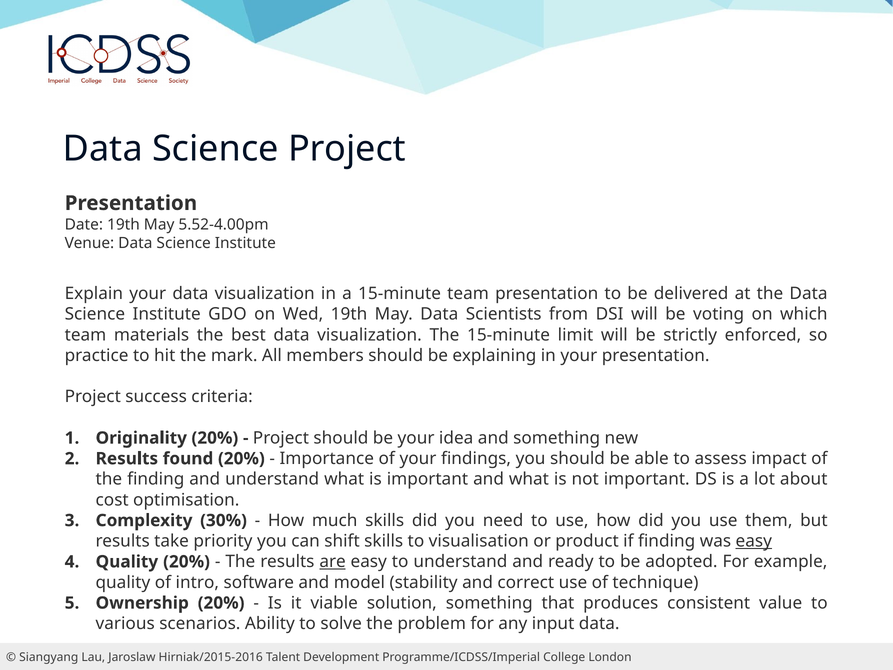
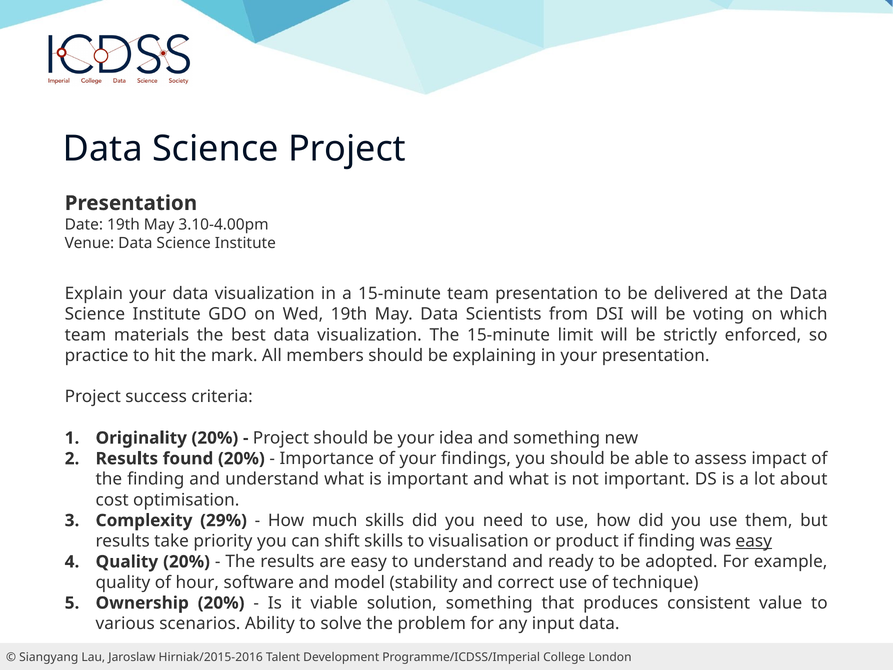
5.52-4.00pm: 5.52-4.00pm -> 3.10-4.00pm (224, 224)
30%: 30% -> 29% (224, 520)
are underline: present -> none (333, 562)
intro: intro -> hour (197, 582)
